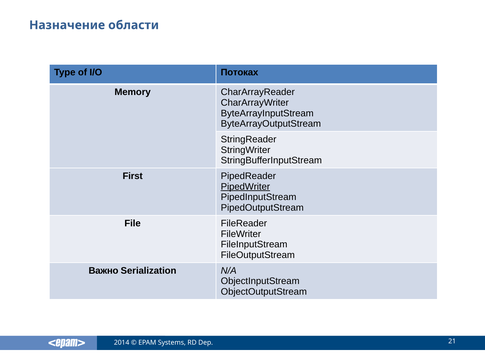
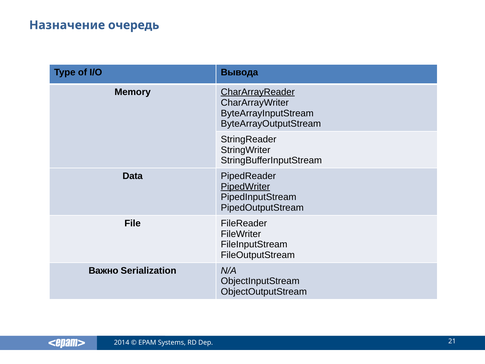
области: области -> очередь (134, 25)
Потоках: Потоках -> Вывода (239, 72)
CharArrayReader underline: none -> present (258, 92)
First: First -> Data (133, 176)
